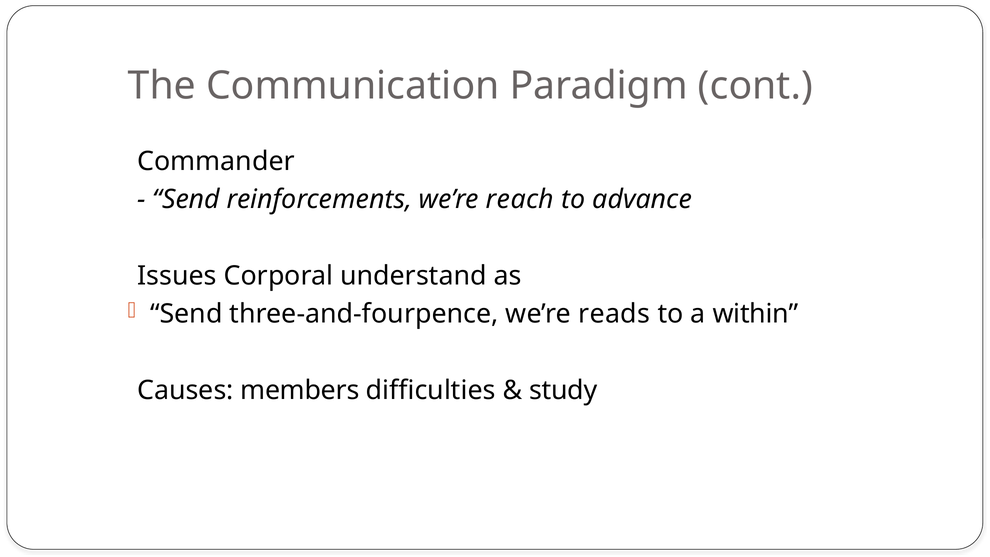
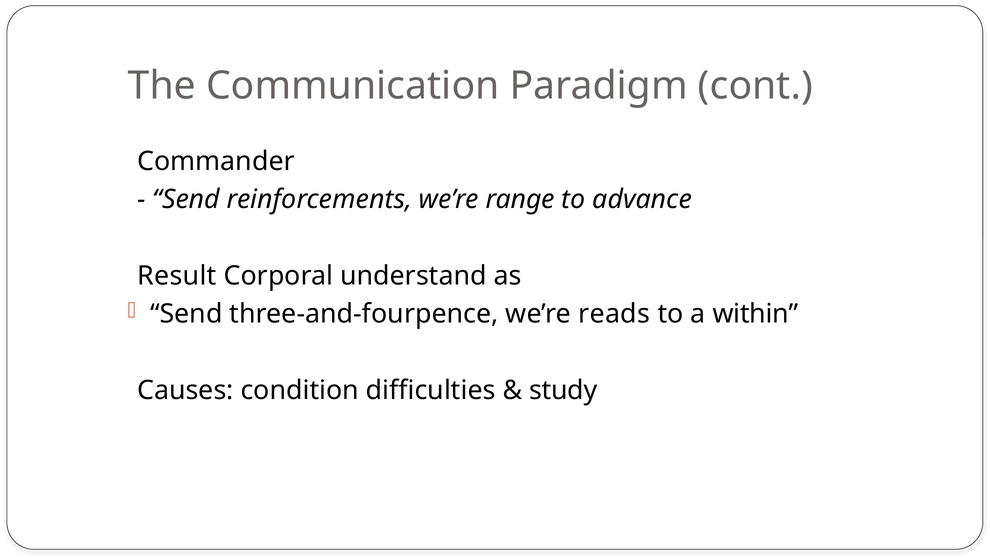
reach: reach -> range (520, 199)
Issues: Issues -> Result (177, 276)
members: members -> condition (300, 390)
